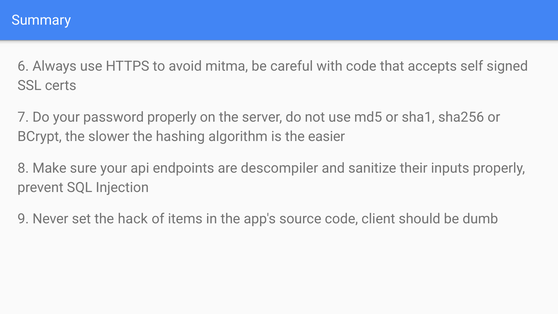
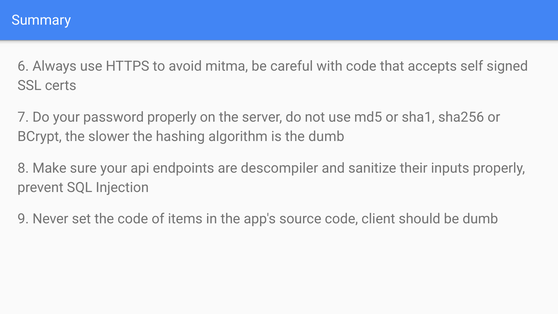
the easier: easier -> dumb (326, 136)
the hack: hack -> code (133, 219)
